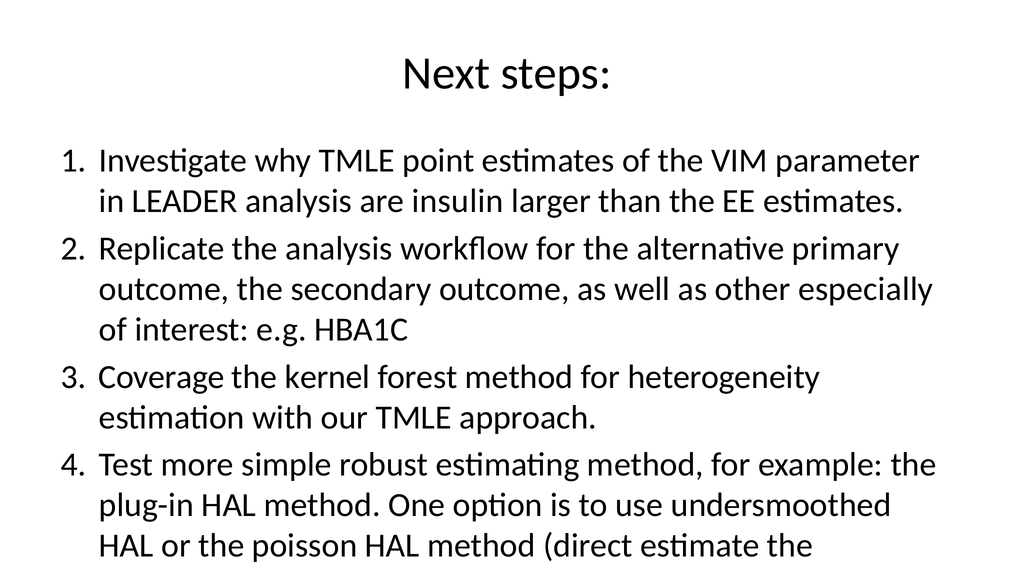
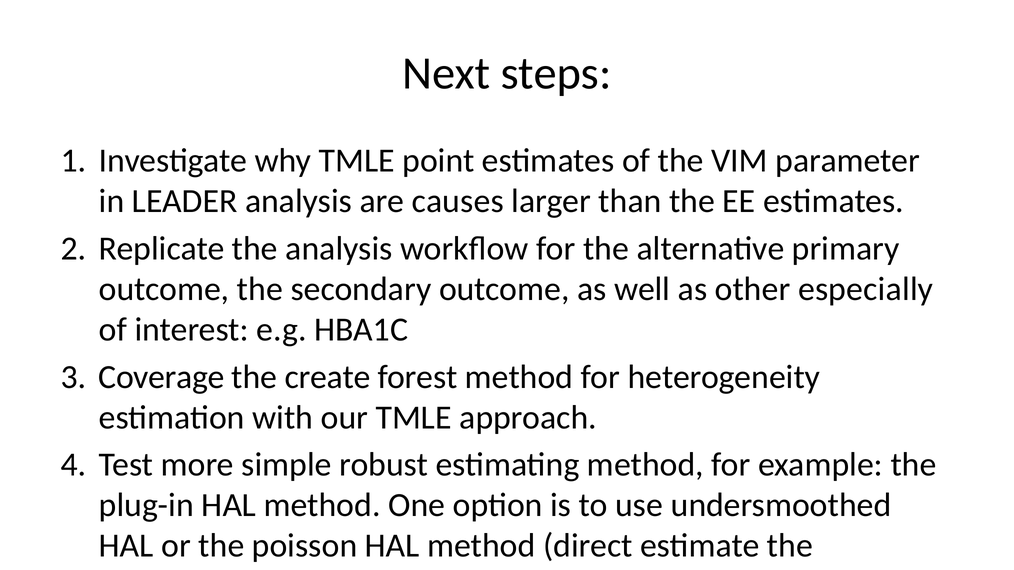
insulin: insulin -> causes (458, 201)
kernel: kernel -> create (328, 377)
